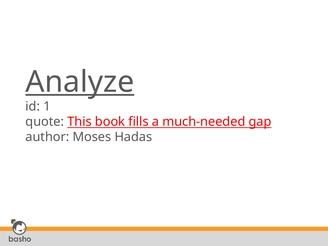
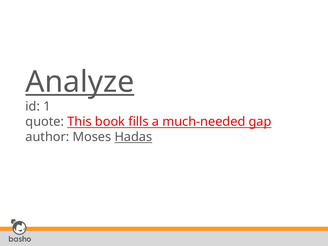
Hadas underline: none -> present (133, 137)
